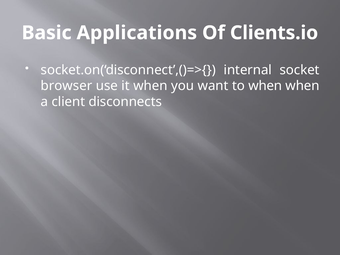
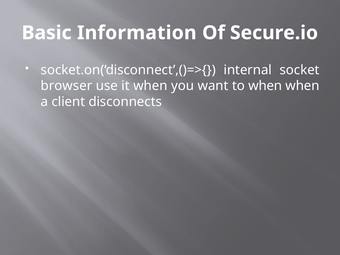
Applications: Applications -> Information (137, 33)
Clients.io: Clients.io -> Secure.io (274, 33)
